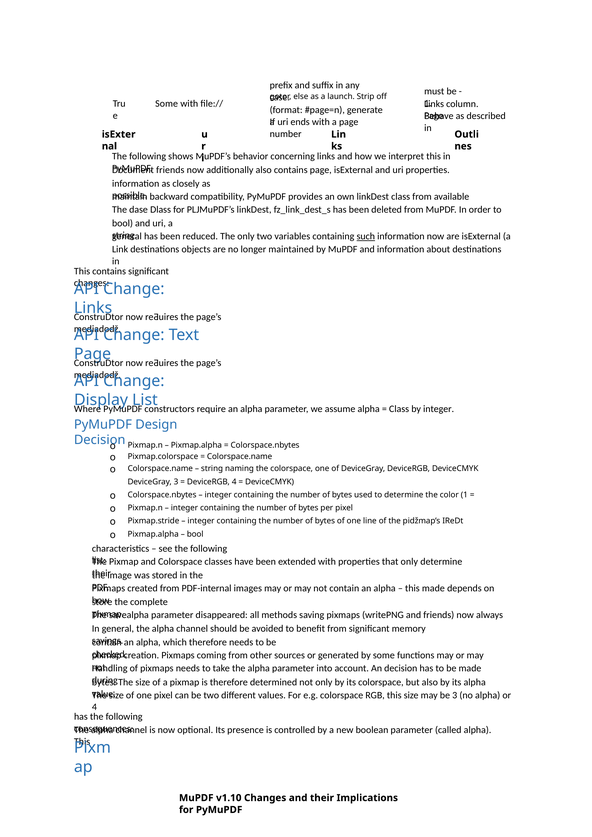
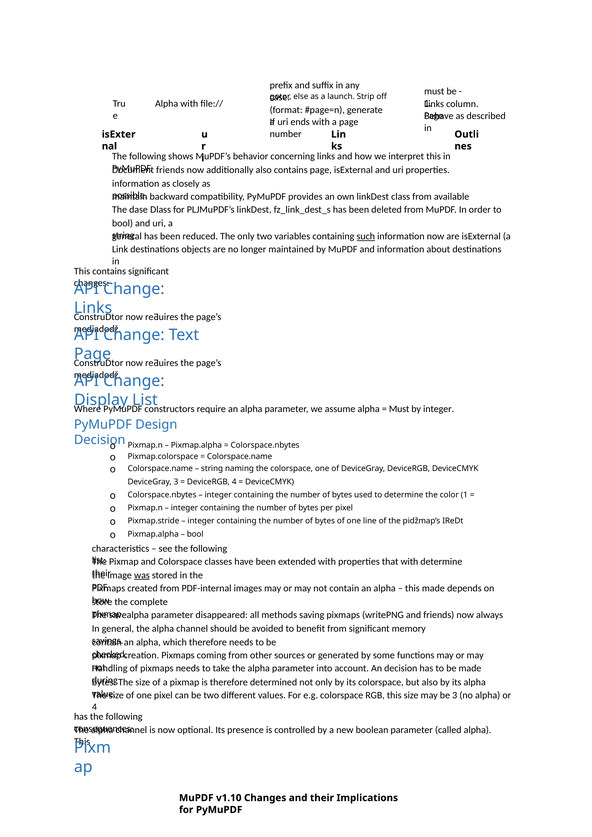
Some: Some -> Alpha (167, 104)
Class: Class -> Must (399, 409)
that only: only -> with (409, 562)
was underline: none -> present (142, 575)
